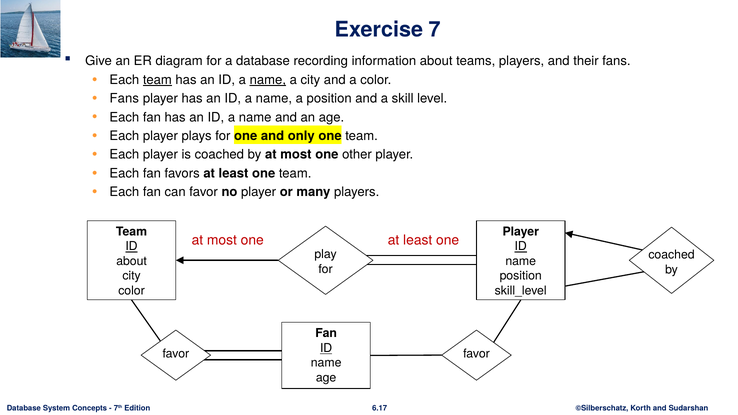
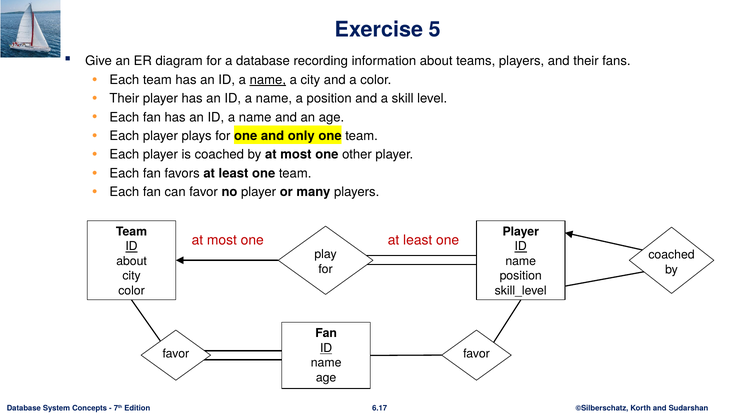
7: 7 -> 5 (435, 30)
team underline: present -> none (157, 80)
Fans: Fans -> Their (124, 99)
